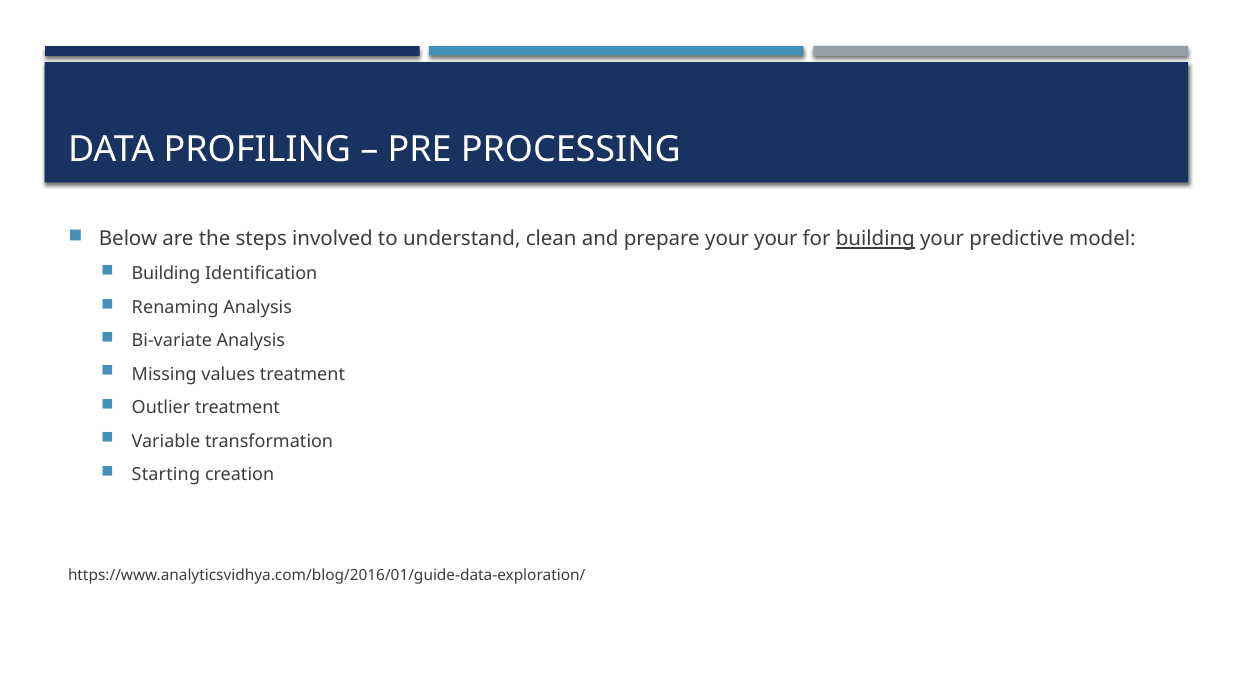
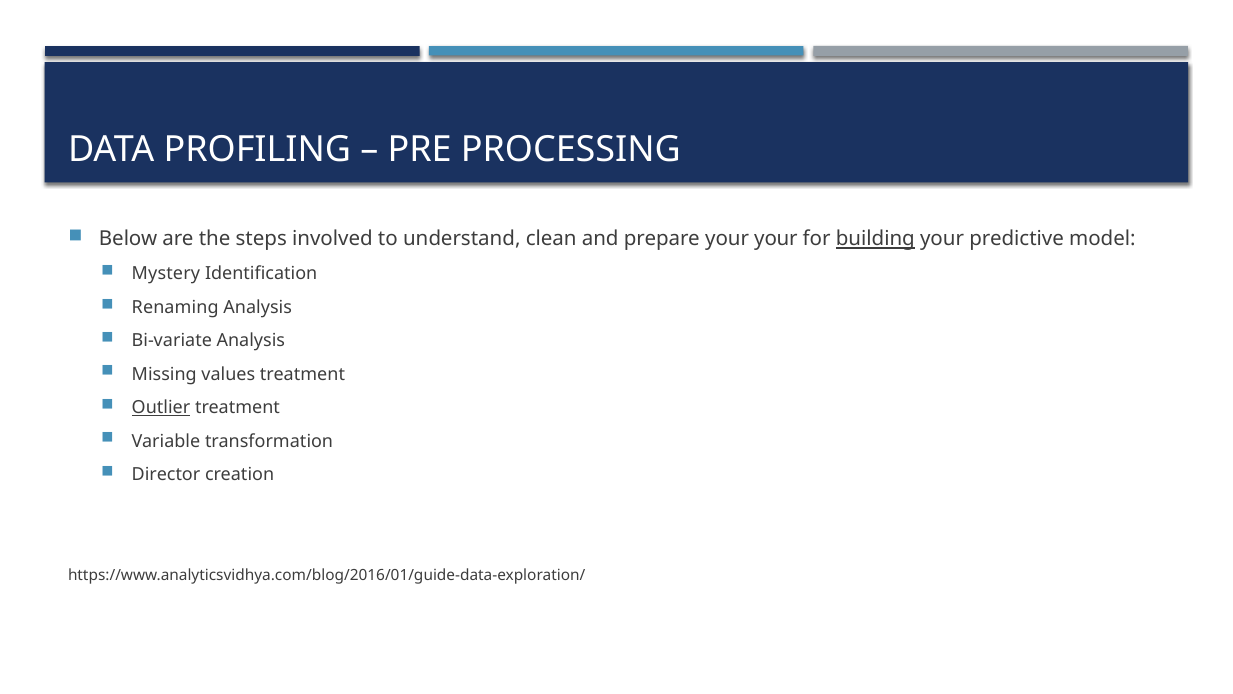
Building: Building -> Mystery (166, 274)
Outlier underline: none -> present (161, 407)
Starting: Starting -> Director (166, 474)
